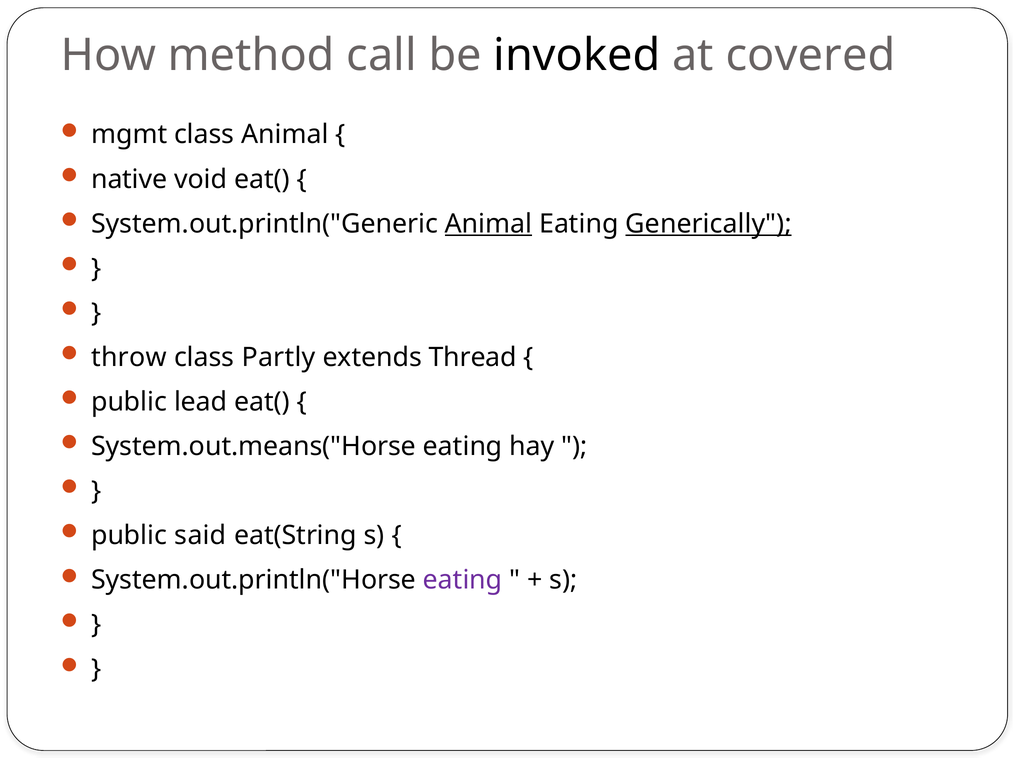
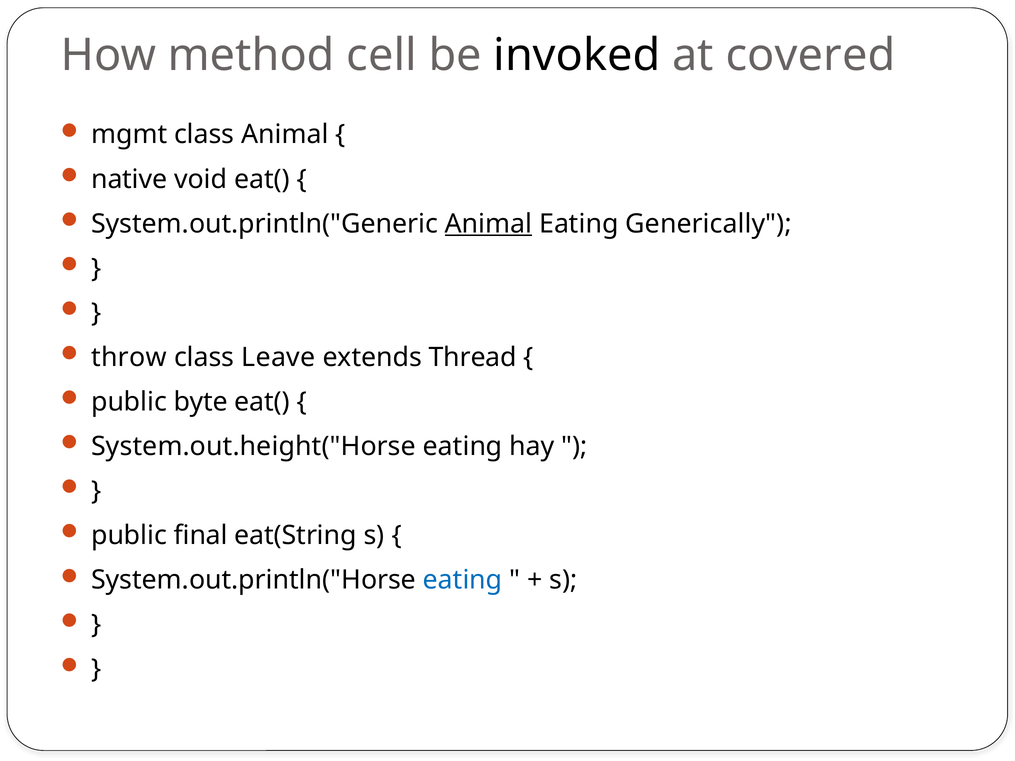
call: call -> cell (382, 55)
Generically underline: present -> none (709, 224)
Partly: Partly -> Leave (278, 357)
lead: lead -> byte (201, 402)
System.out.means("Horse: System.out.means("Horse -> System.out.height("Horse (254, 447)
said: said -> final (201, 536)
eating colour: purple -> blue (463, 580)
